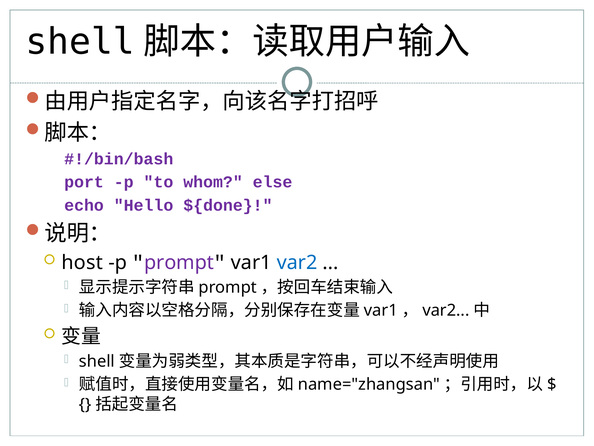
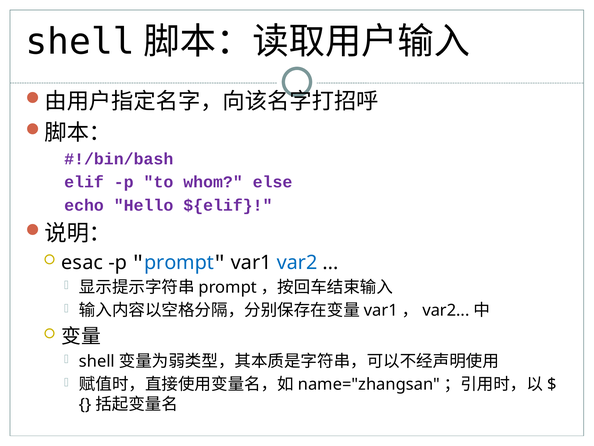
port: port -> elif (84, 182)
${done: ${done -> ${elif (228, 205)
host: host -> esac (82, 262)
prompt colour: purple -> blue (179, 262)
